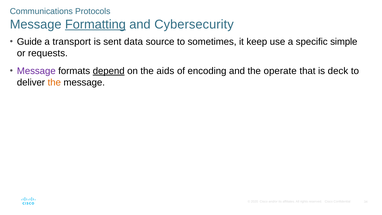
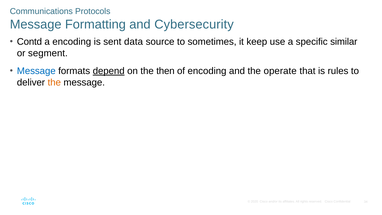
Formatting underline: present -> none (95, 24)
Guide: Guide -> Contd (29, 42)
a transport: transport -> encoding (72, 42)
simple: simple -> similar (344, 42)
requests: requests -> segment (48, 53)
Message colour: purple -> blue (36, 71)
aids: aids -> then (165, 71)
deck: deck -> rules (338, 71)
